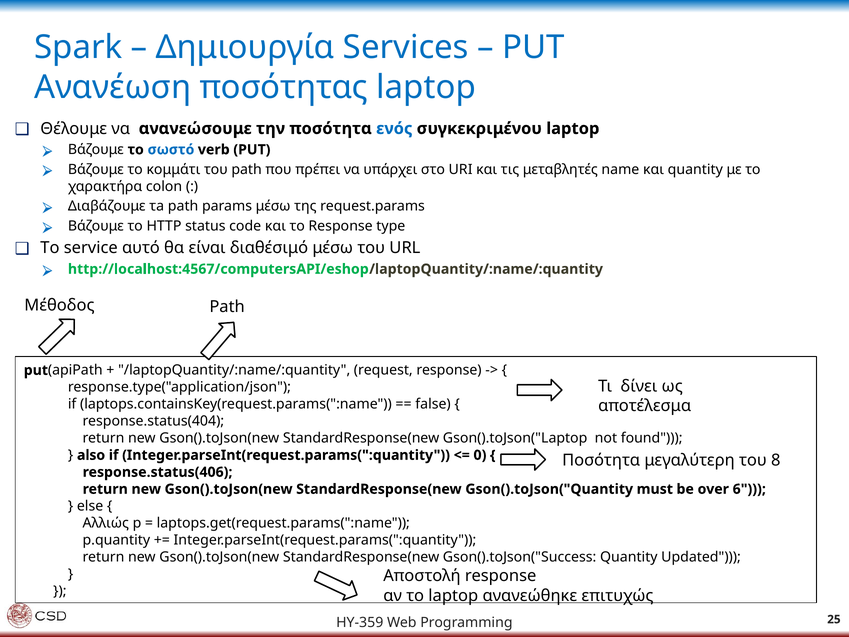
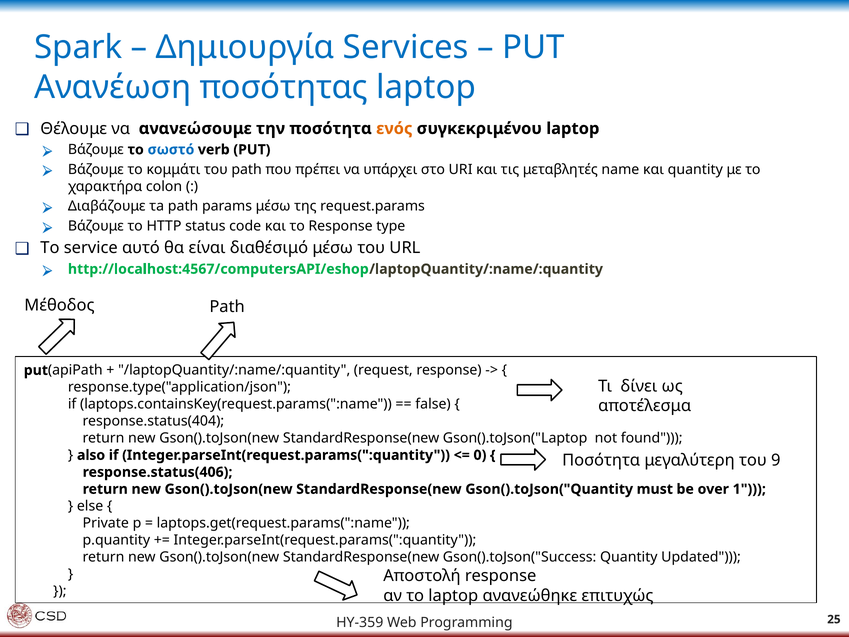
ενός colour: blue -> orange (394, 129)
8: 8 -> 9 (776, 460)
6: 6 -> 1 (749, 489)
Aλλιώς: Aλλιώς -> Private (106, 523)
